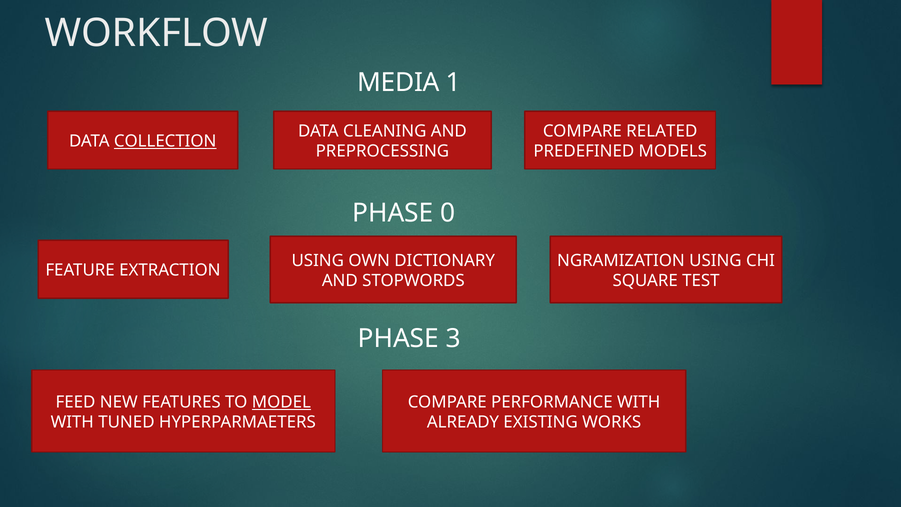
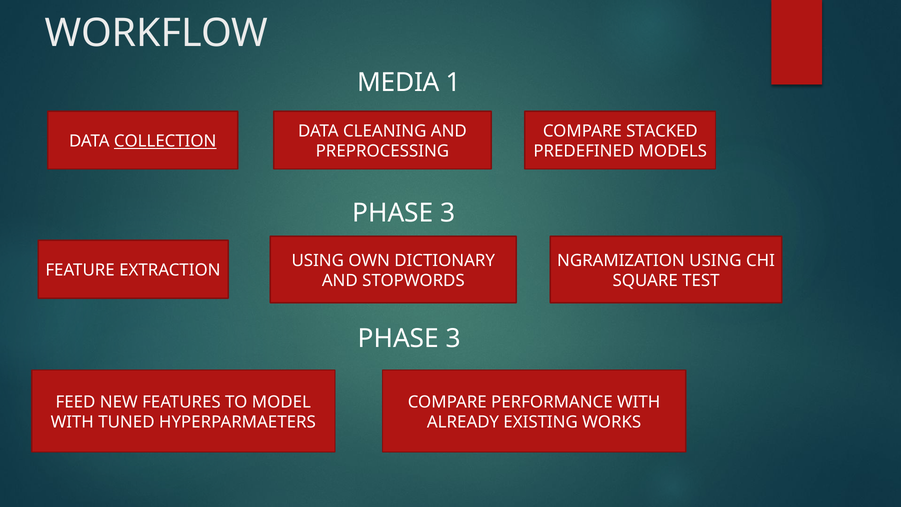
RELATED: RELATED -> STACKED (662, 131)
0: 0 -> 3 (448, 213)
MODEL underline: present -> none (281, 402)
